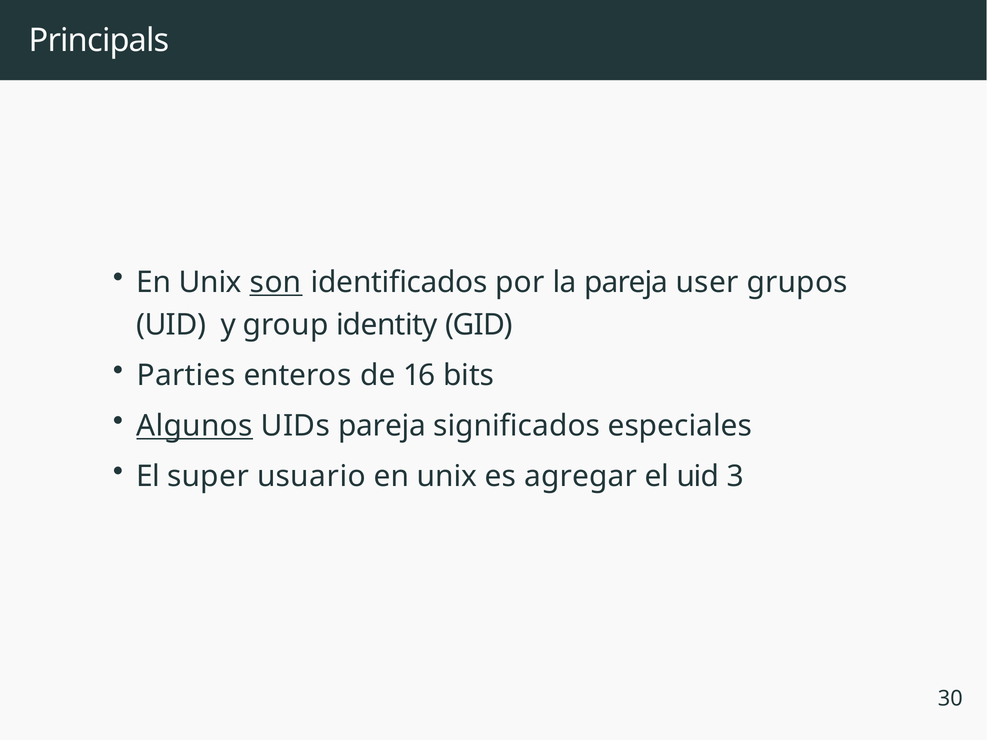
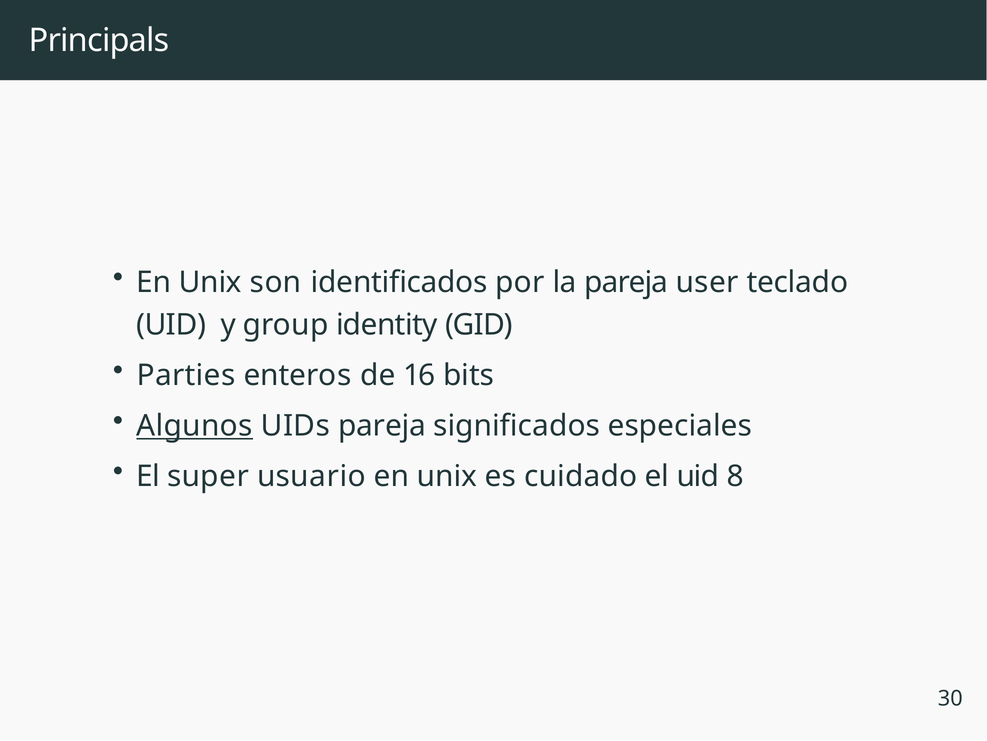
son underline: present -> none (276, 282)
grupos: grupos -> teclado (797, 282)
agregar: agregar -> cuidado (581, 476)
3: 3 -> 8 (735, 476)
